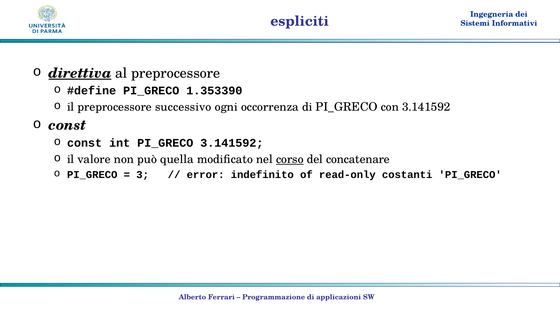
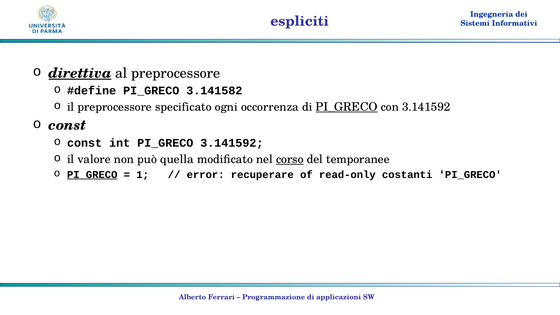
1.353390: 1.353390 -> 3.141582 (214, 91)
successivo: successivo -> specificato (183, 107)
PI_GRECO underline: none -> present (347, 107)
concatenare: concatenare -> temporanee (358, 159)
PI_GRECO underline: none -> present (92, 175)
3: 3 -> 1 (143, 175)
indefinito: indefinito -> recuperare (262, 175)
